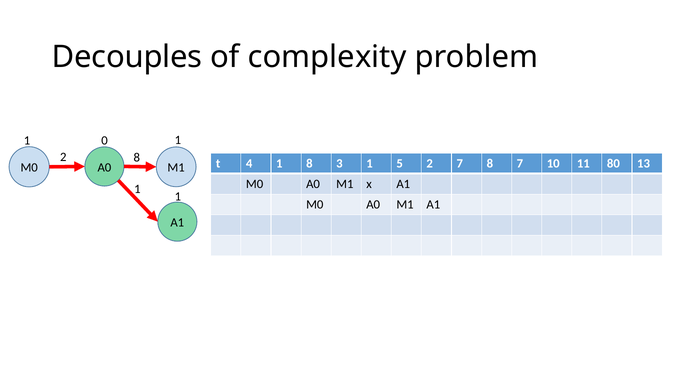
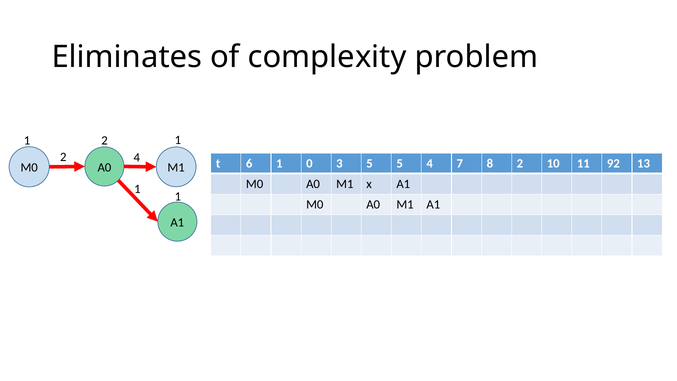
Decouples: Decouples -> Eliminates (127, 57)
0: 0 -> 2 (105, 140)
2 8: 8 -> 4 (137, 158)
4: 4 -> 6 (249, 163)
1 8: 8 -> 0 (309, 163)
3 1: 1 -> 5 (370, 163)
5 2: 2 -> 4 (430, 163)
8 7: 7 -> 2 (520, 163)
80: 80 -> 92 (613, 163)
